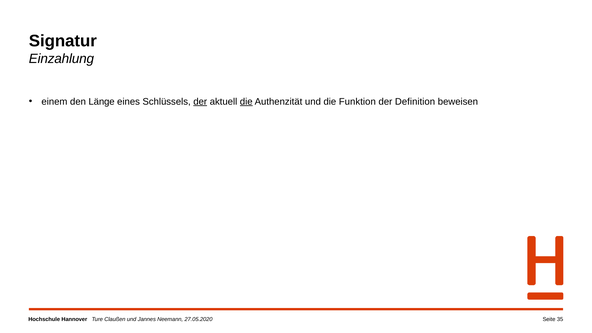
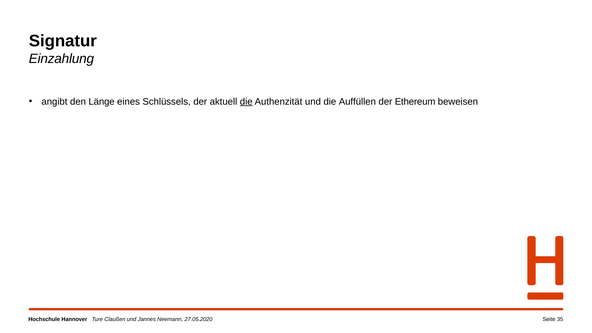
einem: einem -> angibt (54, 102)
der underline: present -> none (200, 102)
Funktion: Funktion -> Auffüllen (357, 102)
Definition: Definition -> Ethereum (415, 102)
